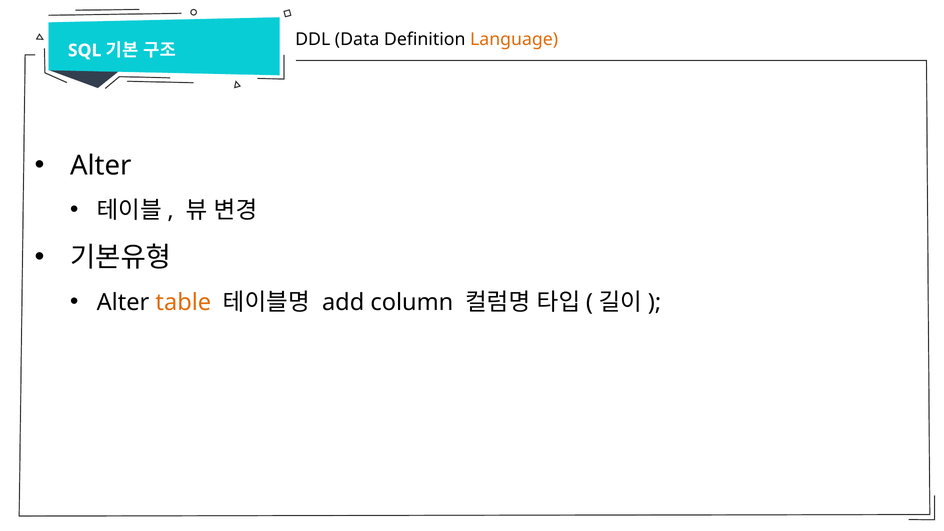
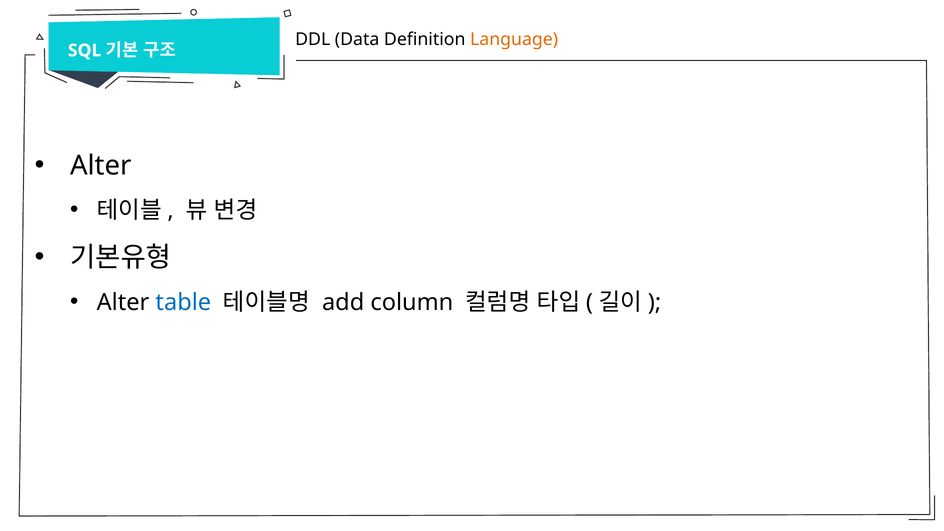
table colour: orange -> blue (183, 302)
